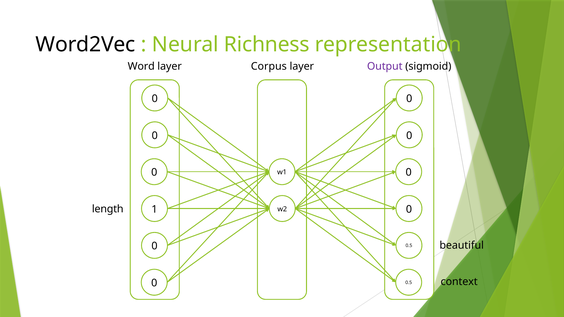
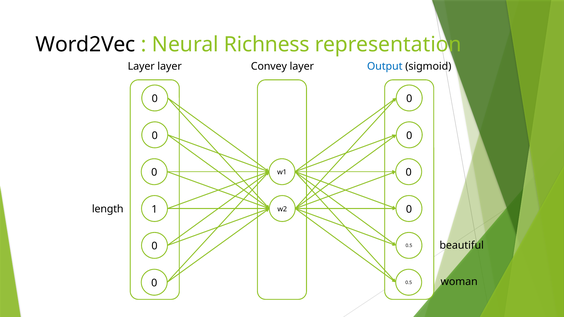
Word: Word -> Layer (141, 67)
Corpus: Corpus -> Convey (269, 67)
Output colour: purple -> blue (385, 67)
context: context -> woman (459, 282)
